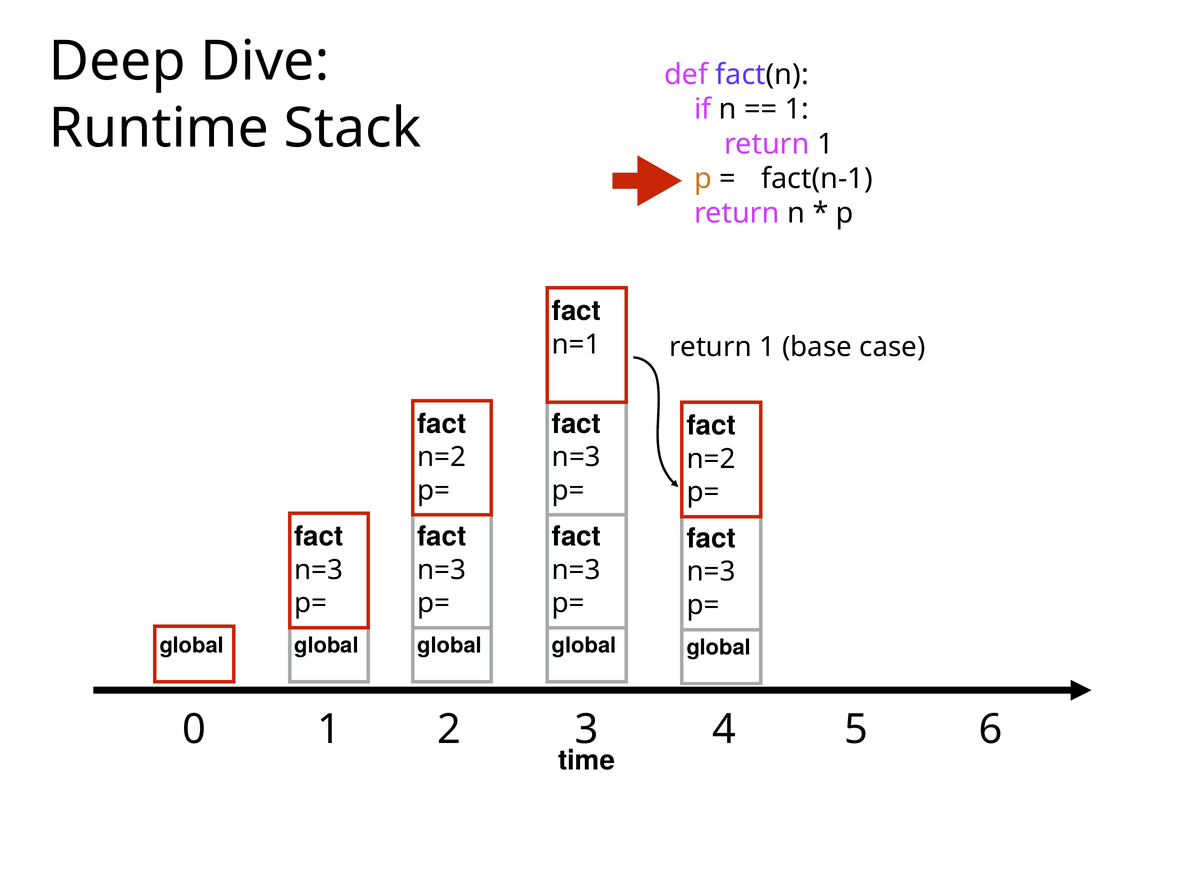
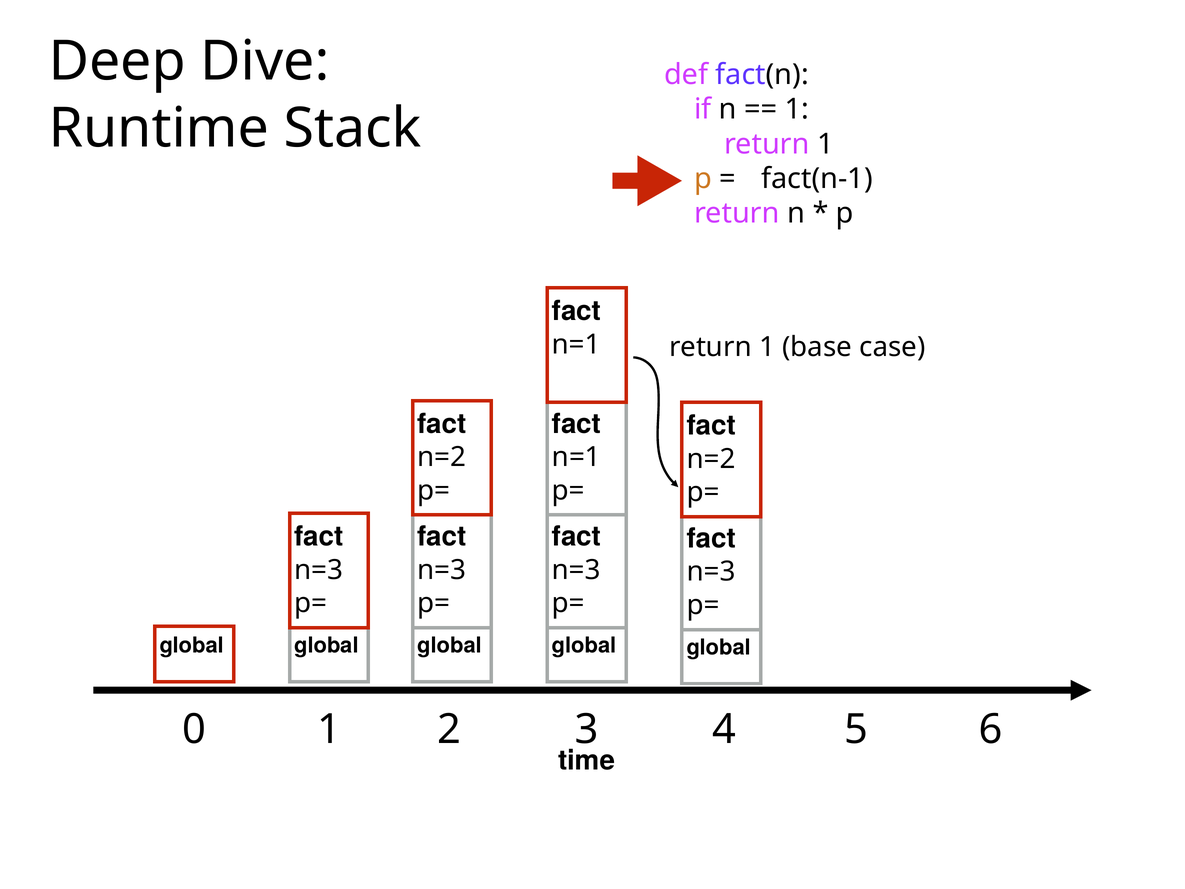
n=3: n=3 -> n=1 (576, 457)
